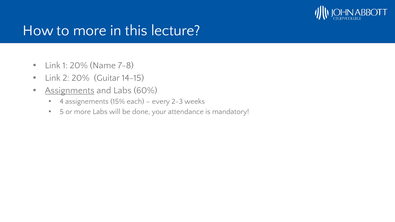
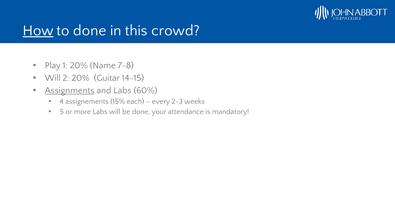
How underline: none -> present (38, 30)
to more: more -> done (90, 30)
lecture: lecture -> crowd (176, 30)
Link: Link -> Play (53, 65)
Link: Link -> Will (53, 78)
